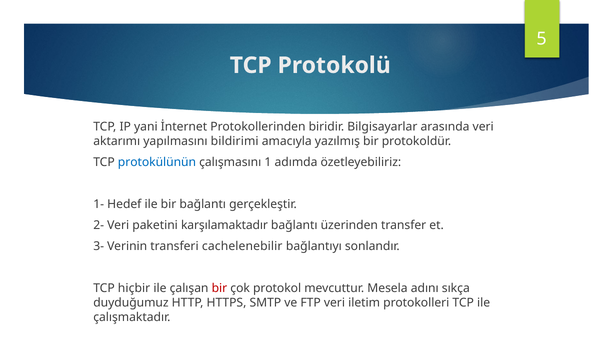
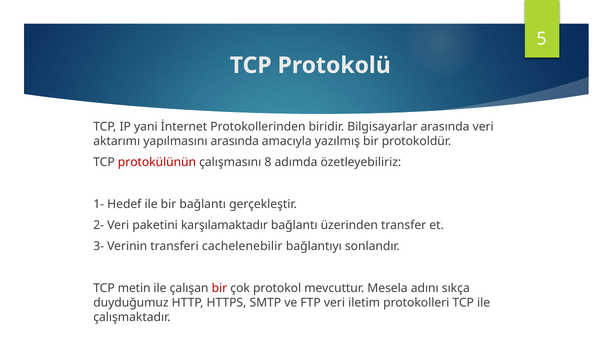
yapılmasını bildirimi: bildirimi -> arasında (235, 141)
protokülünün colour: blue -> red (157, 162)
1: 1 -> 8 (268, 162)
hiçbir: hiçbir -> metin (134, 288)
